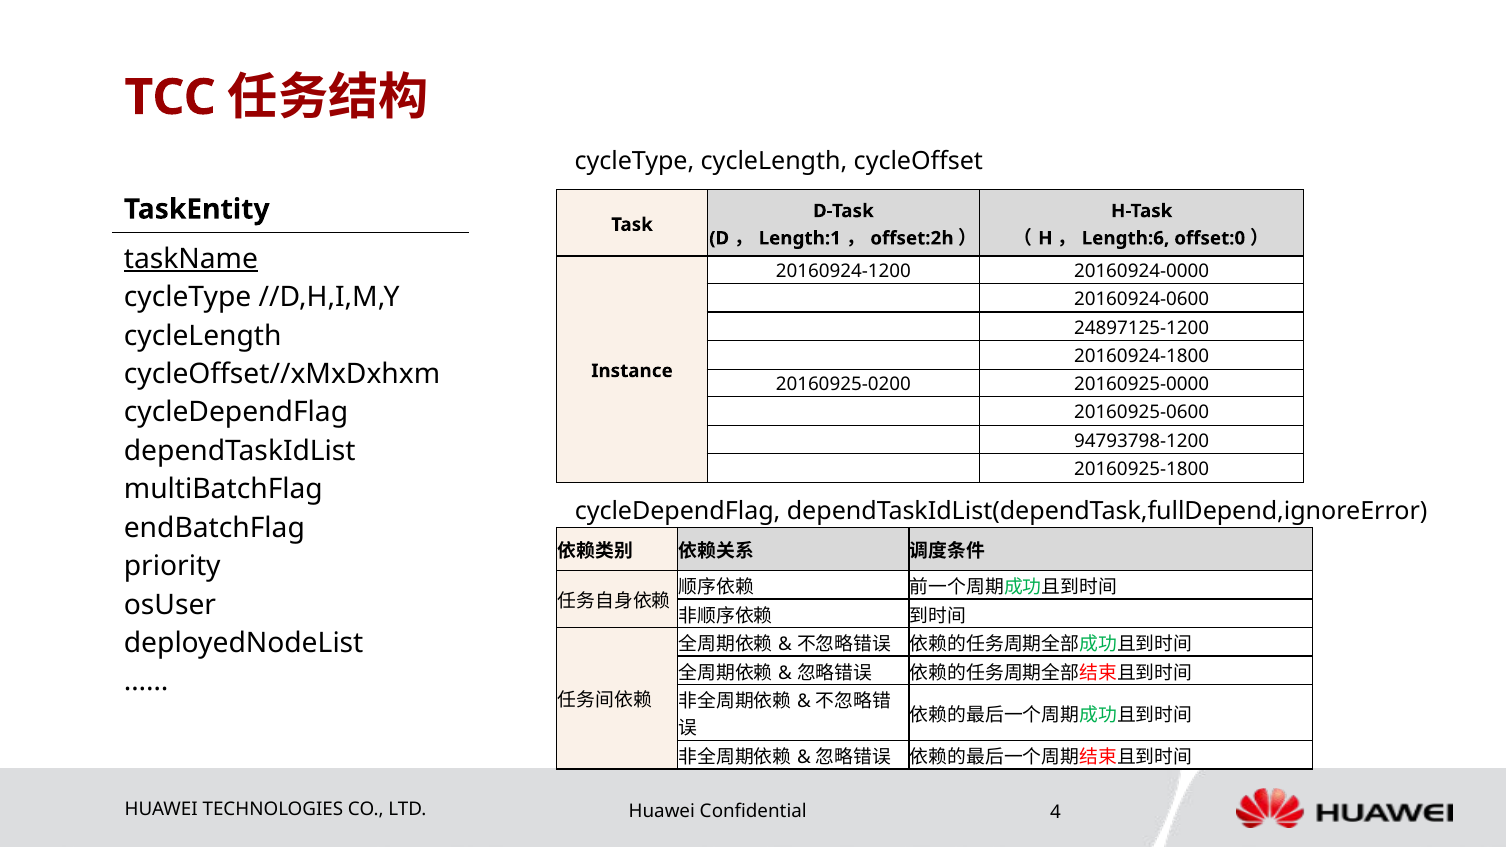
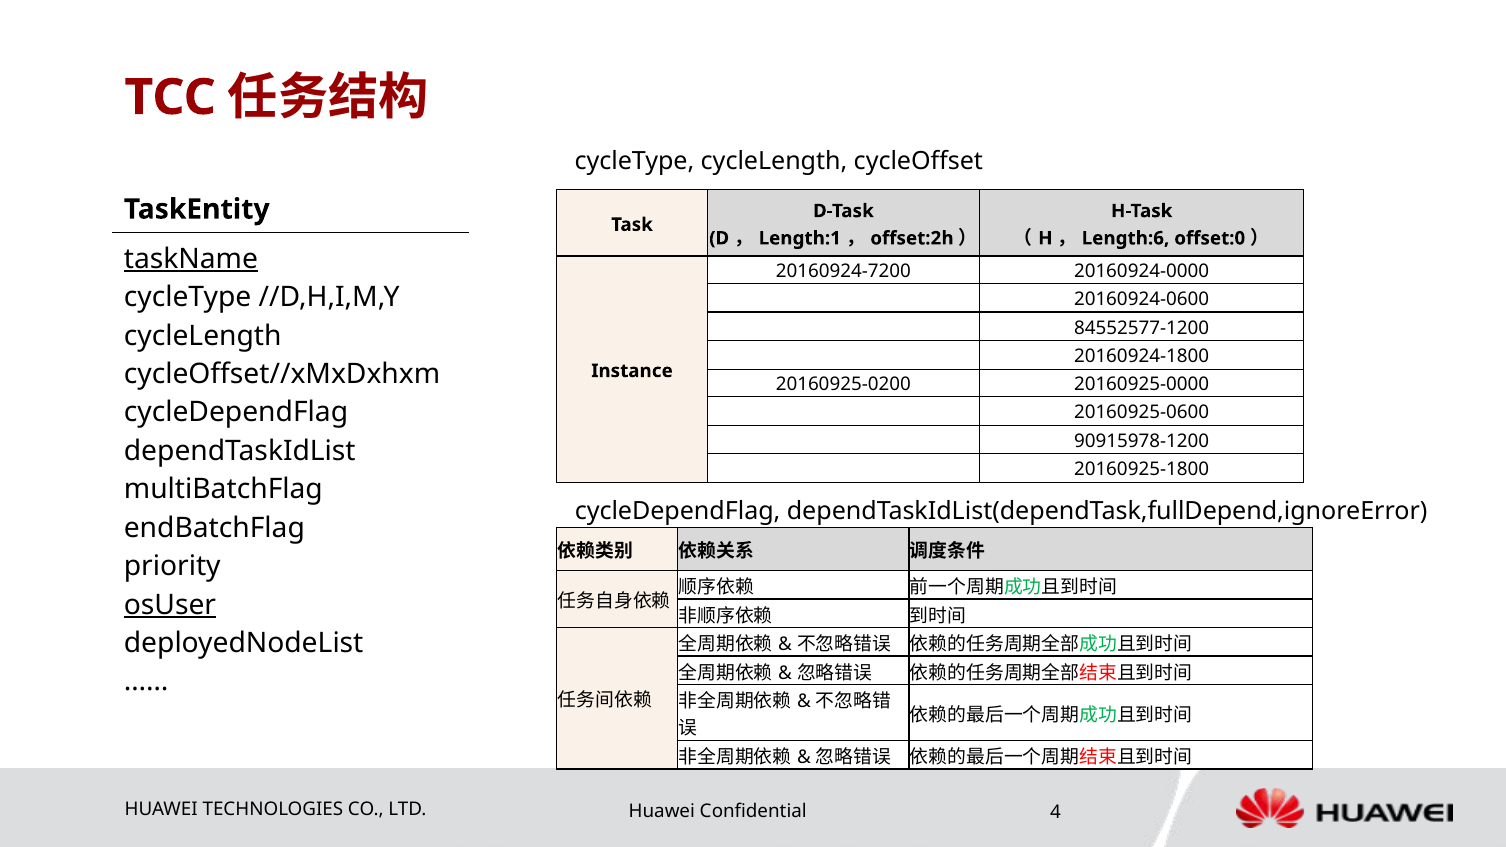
20160924-1200: 20160924-1200 -> 20160924-7200 (843, 272)
24897125-1200: 24897125-1200 -> 84552577-1200 (1142, 328)
94793798-1200: 94793798-1200 -> 90915978-1200 (1142, 441)
osUser underline: none -> present (170, 605)
